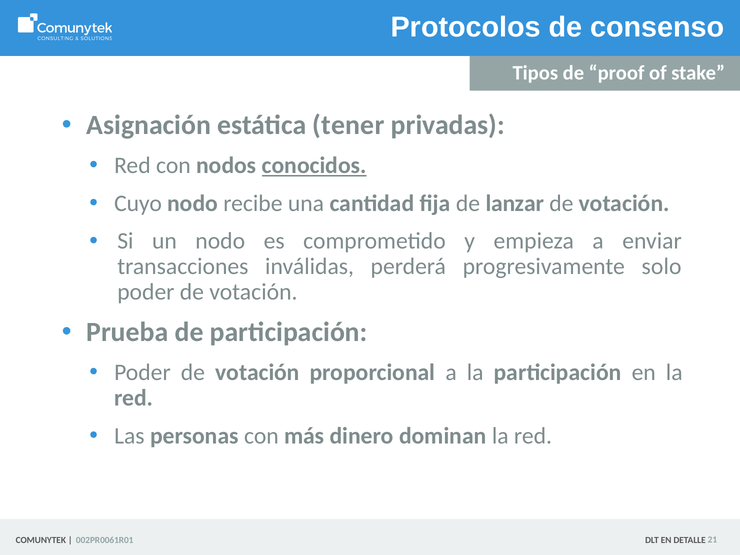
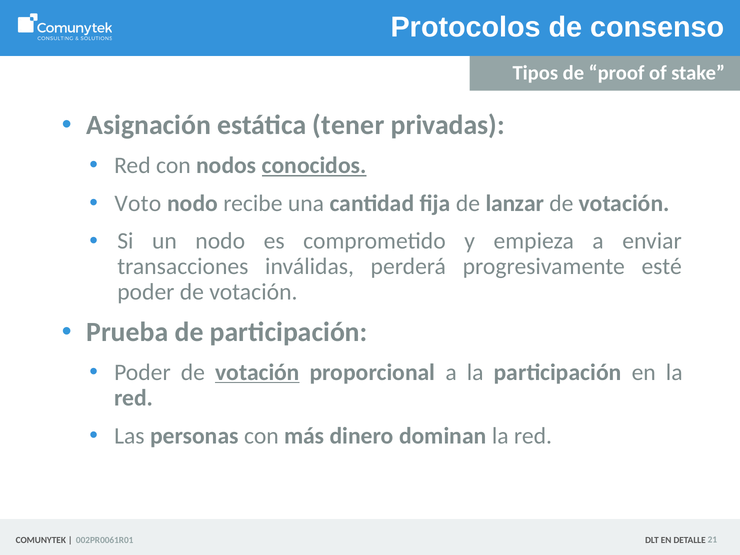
Cuyo: Cuyo -> Voto (138, 203)
solo: solo -> esté (662, 267)
votación underline: none -> present (257, 372)
